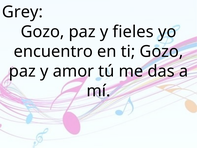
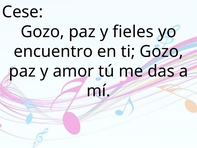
Grey: Grey -> Cese (22, 12)
